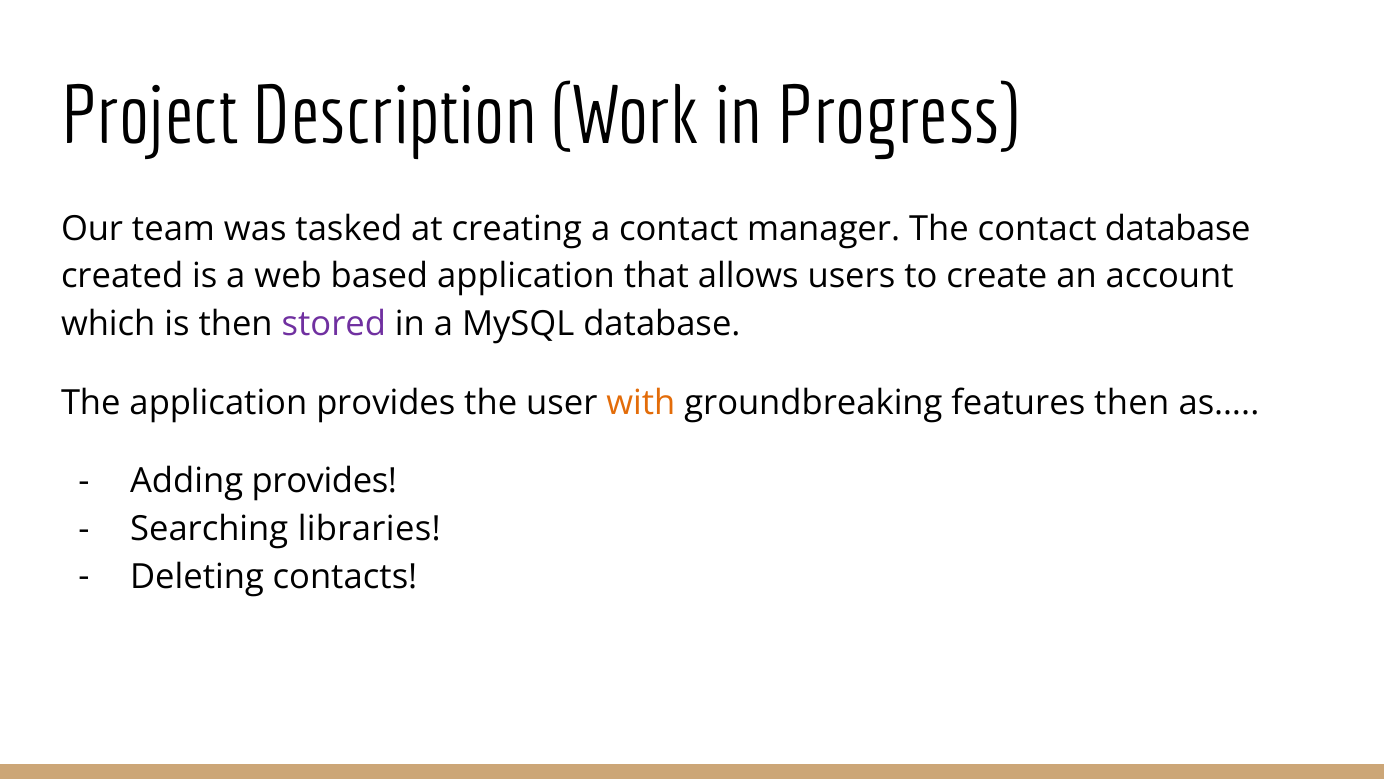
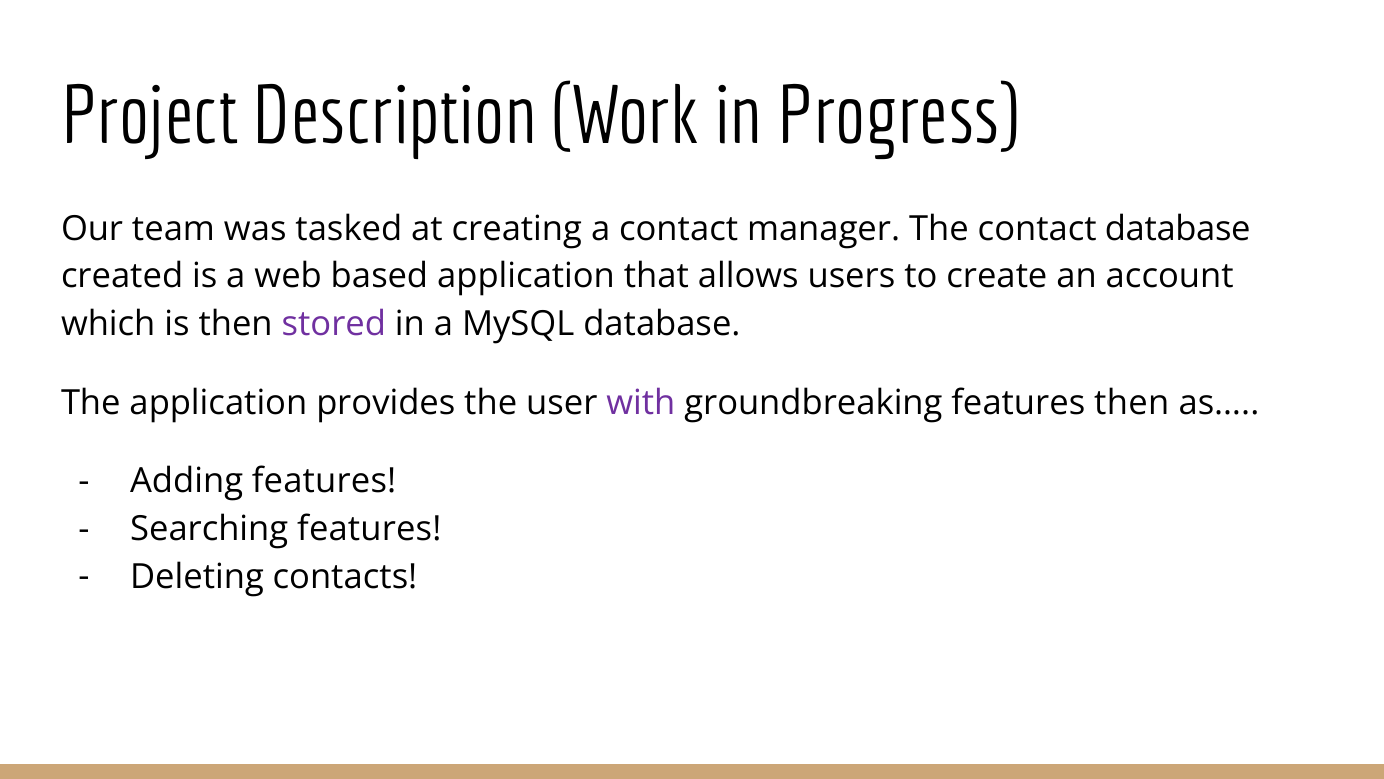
with colour: orange -> purple (641, 403)
Adding provides: provides -> features (324, 481)
Searching libraries: libraries -> features (369, 529)
